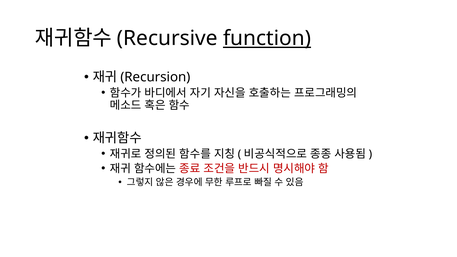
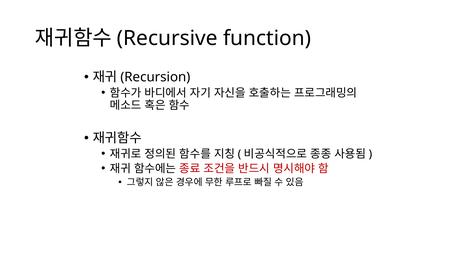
function underline: present -> none (267, 38)
